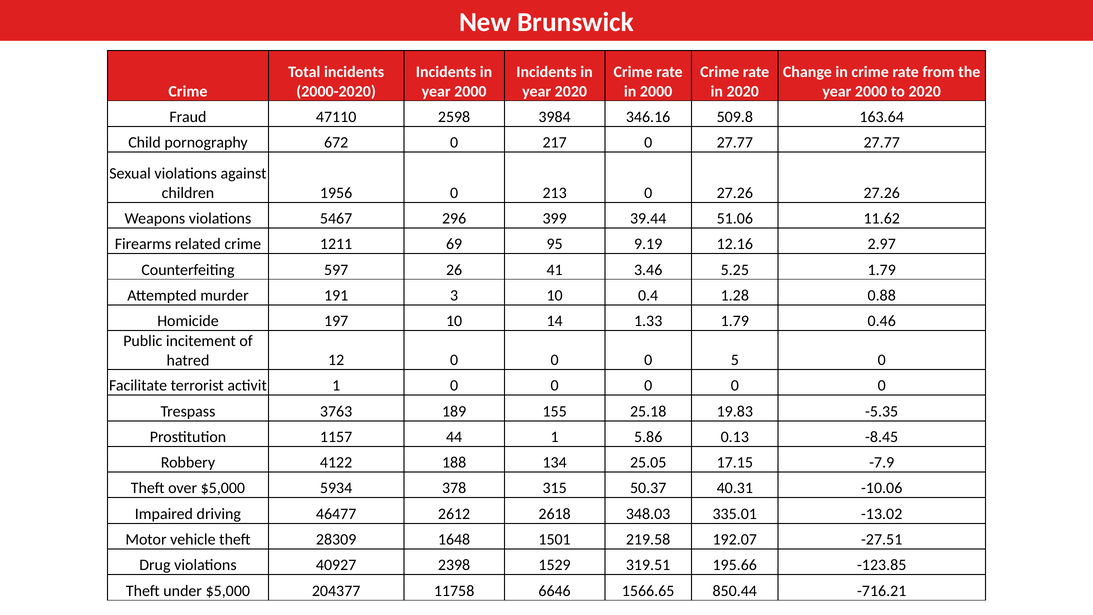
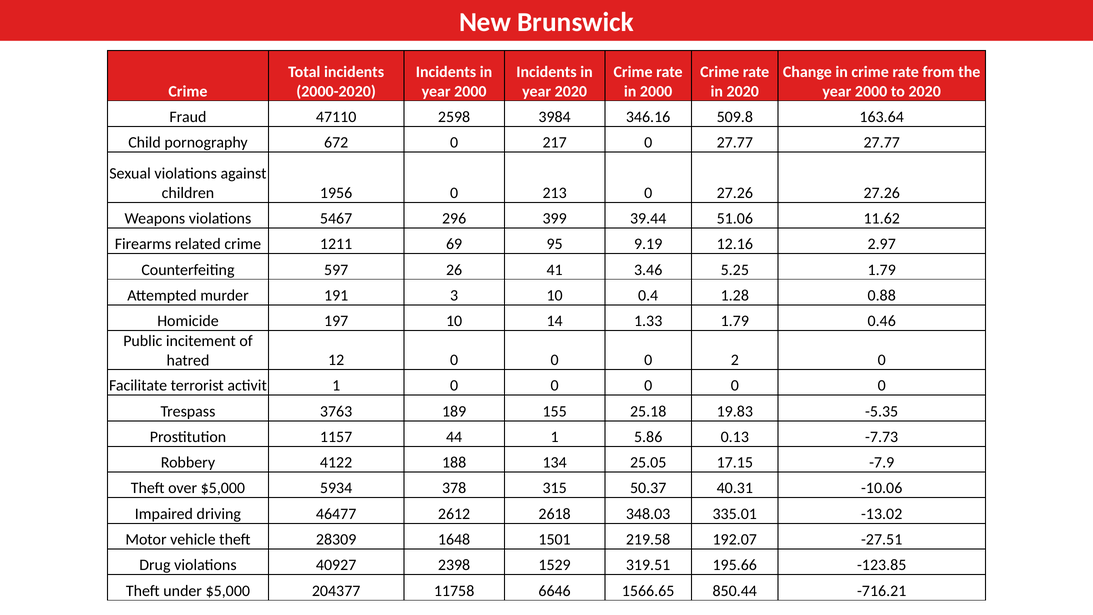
5: 5 -> 2 (735, 360)
-8.45: -8.45 -> -7.73 (882, 437)
